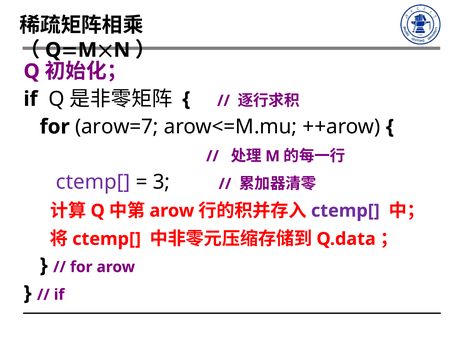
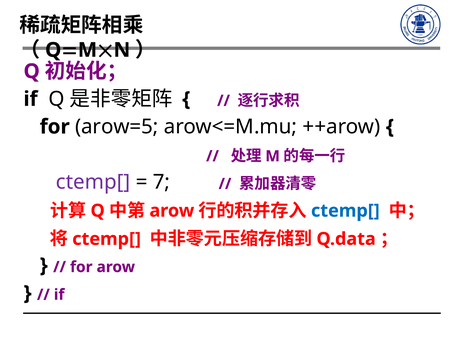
arow=7: arow=7 -> arow=5 (117, 127)
3: 3 -> 7 (161, 182)
ctemp[ colour: purple -> blue (345, 211)
